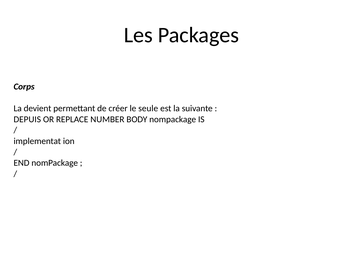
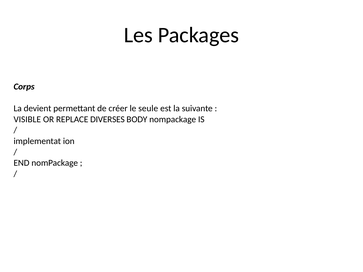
DEPUIS: DEPUIS -> VISIBLE (27, 119)
NUMBER: NUMBER -> DIVERSES (107, 119)
